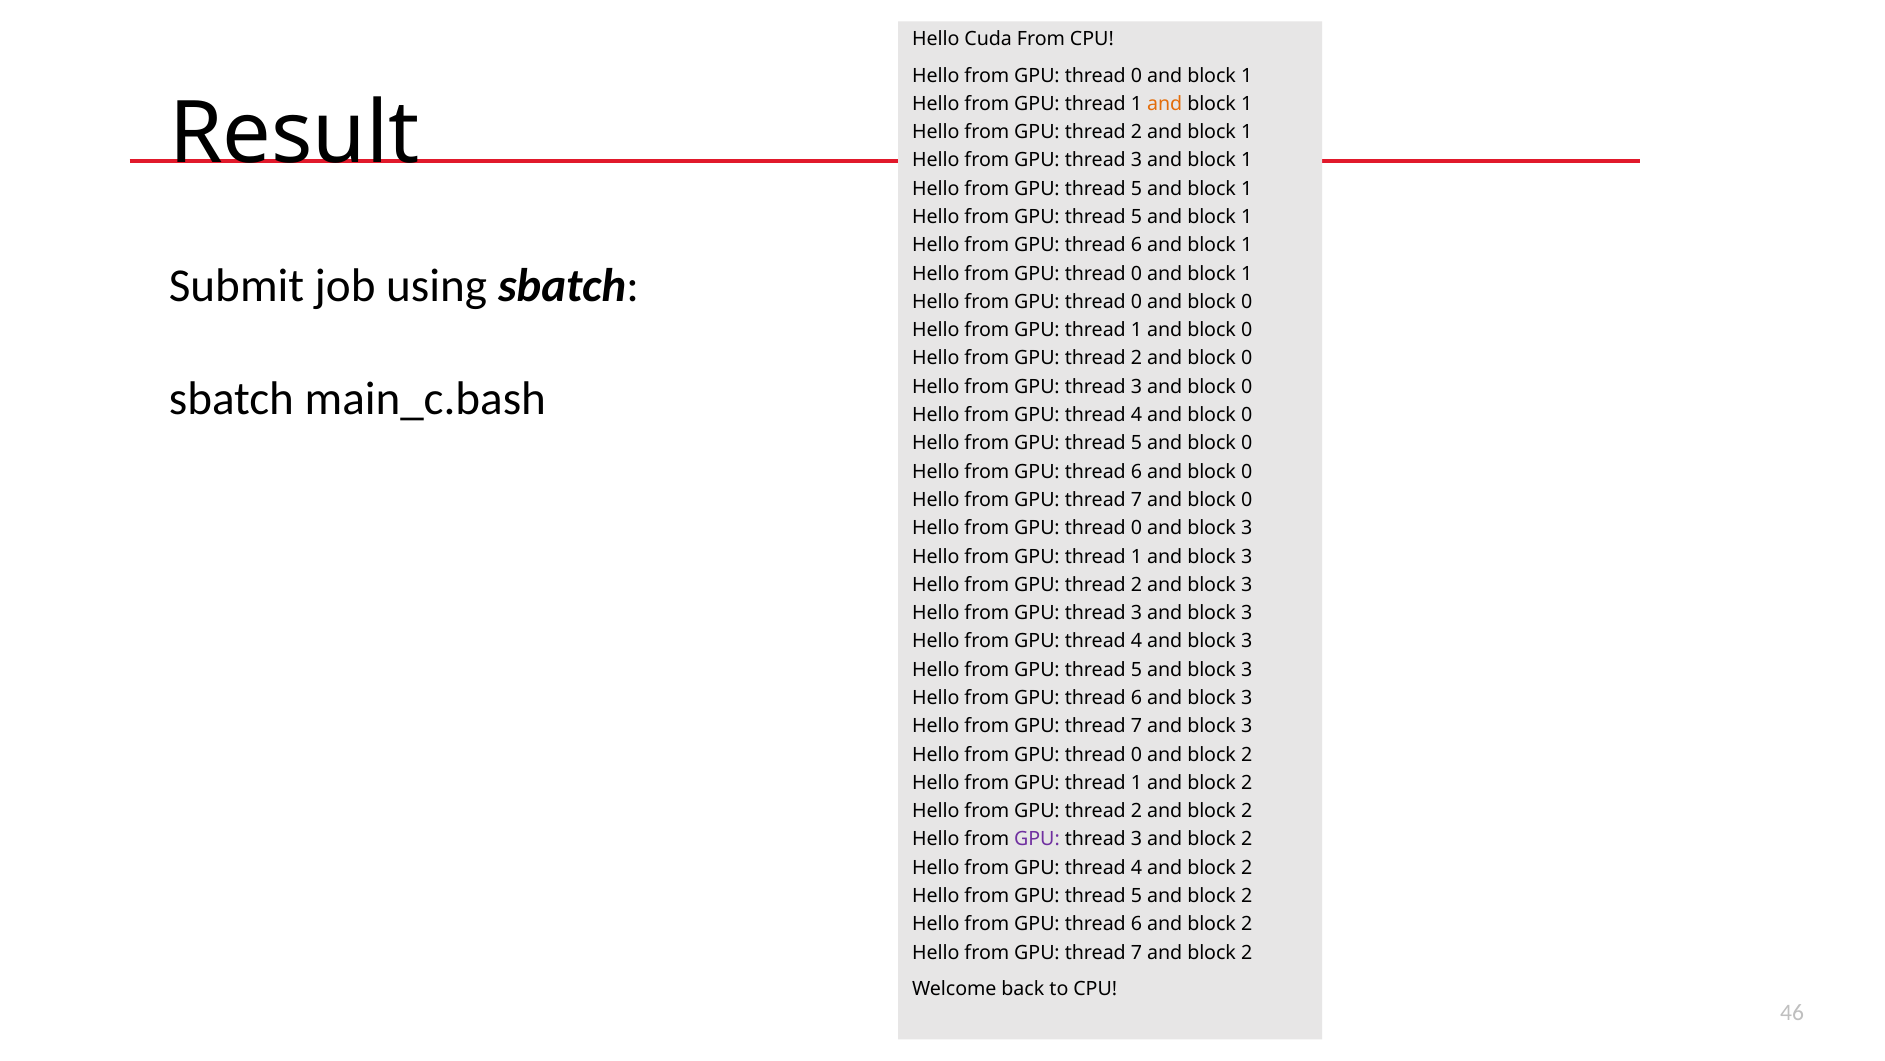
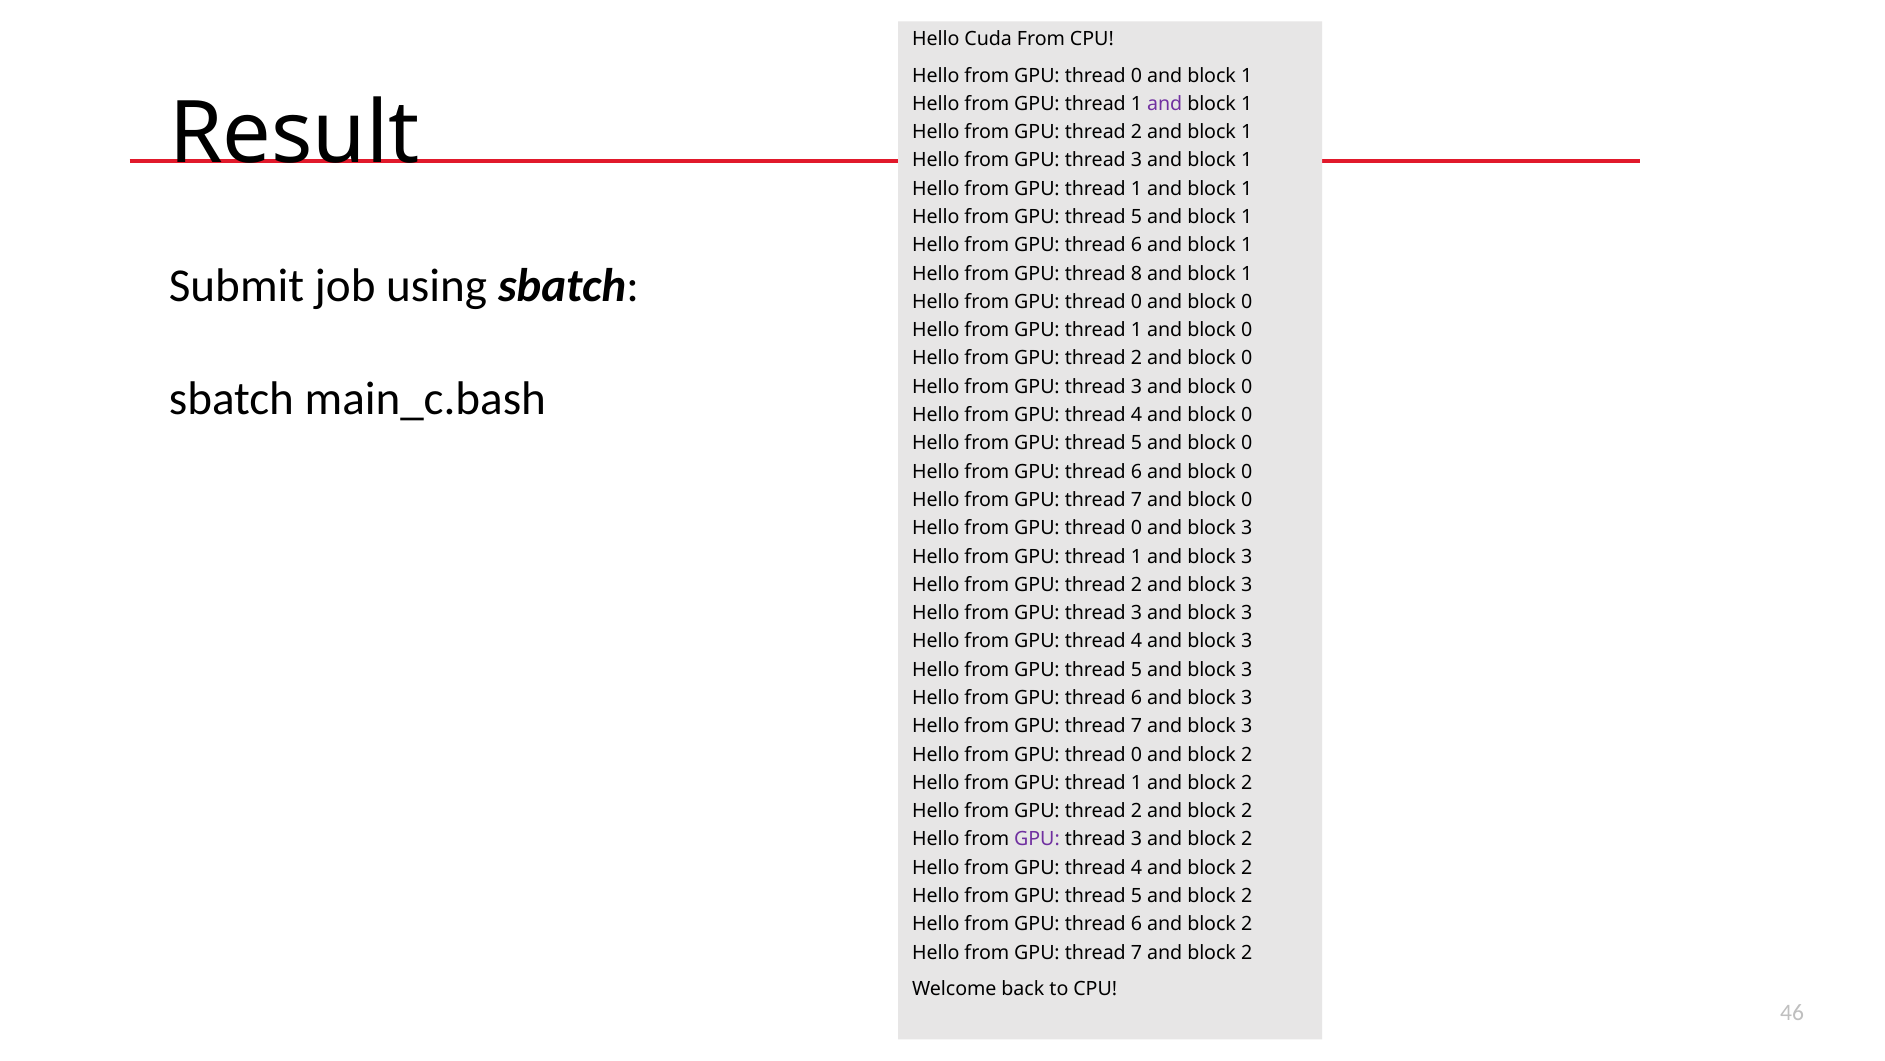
and colour: orange -> purple (1165, 104)
5: 5 -> 1 (1136, 189)
0: 0 -> 8 (1136, 273)
